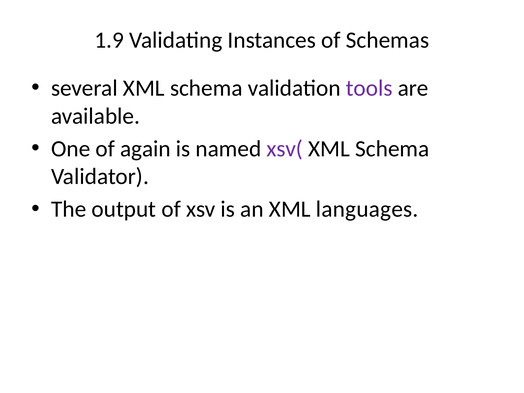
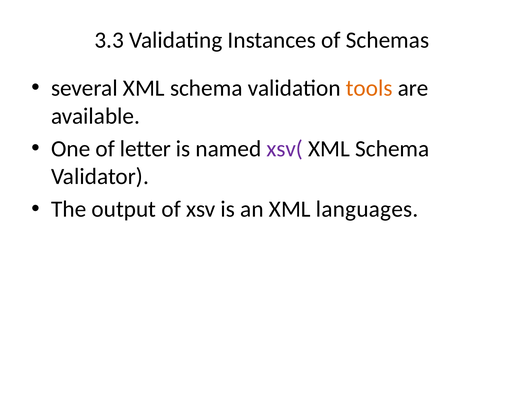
1.9: 1.9 -> 3.3 (109, 40)
tools colour: purple -> orange (369, 88)
again: again -> letter (145, 149)
